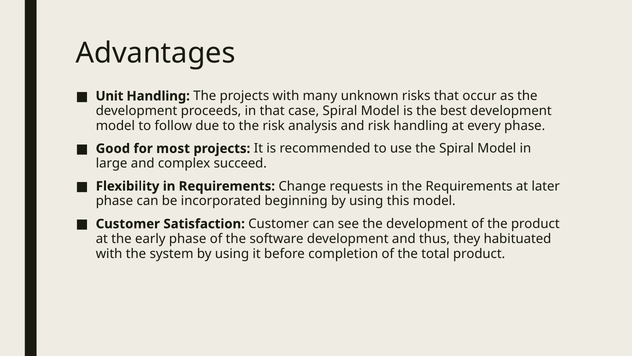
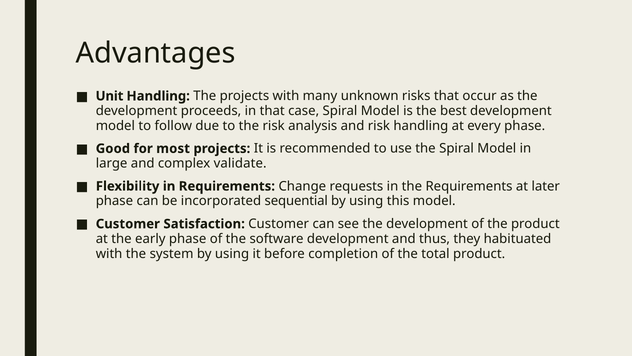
succeed: succeed -> validate (240, 163)
beginning: beginning -> sequential (296, 201)
